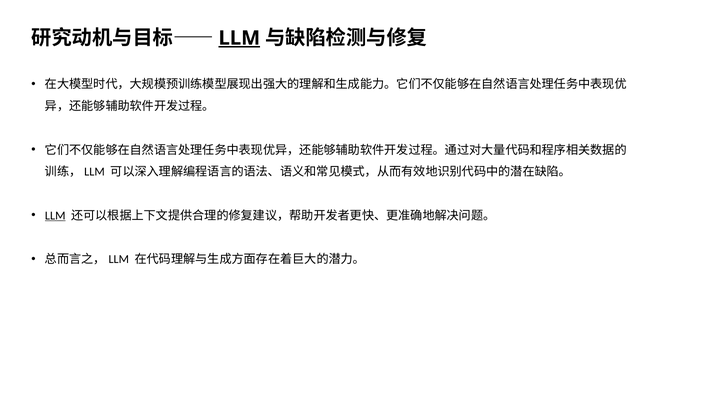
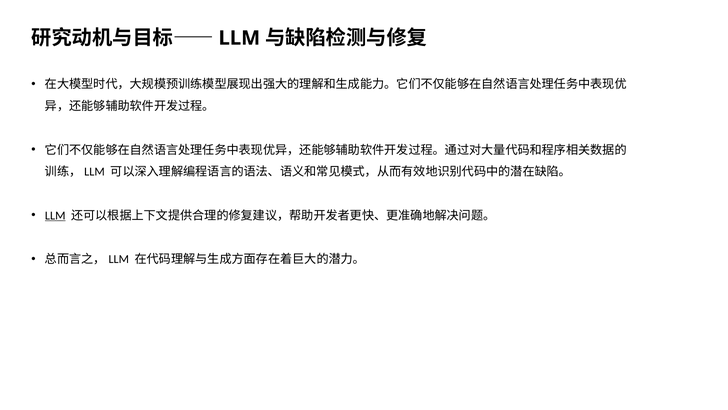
LLM underline: present -> none (239, 38)
